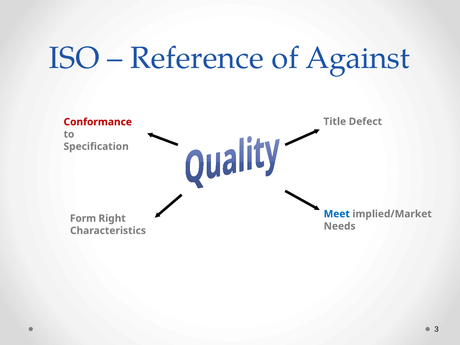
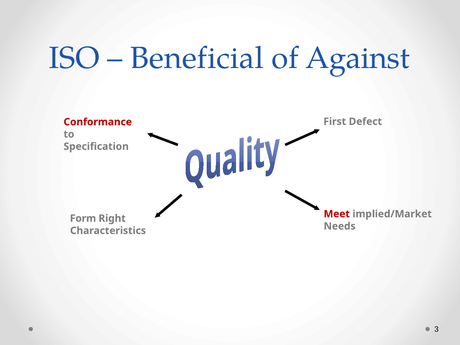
Reference: Reference -> Beneficial (197, 58)
Title: Title -> First (335, 122)
Meet colour: blue -> red (337, 214)
